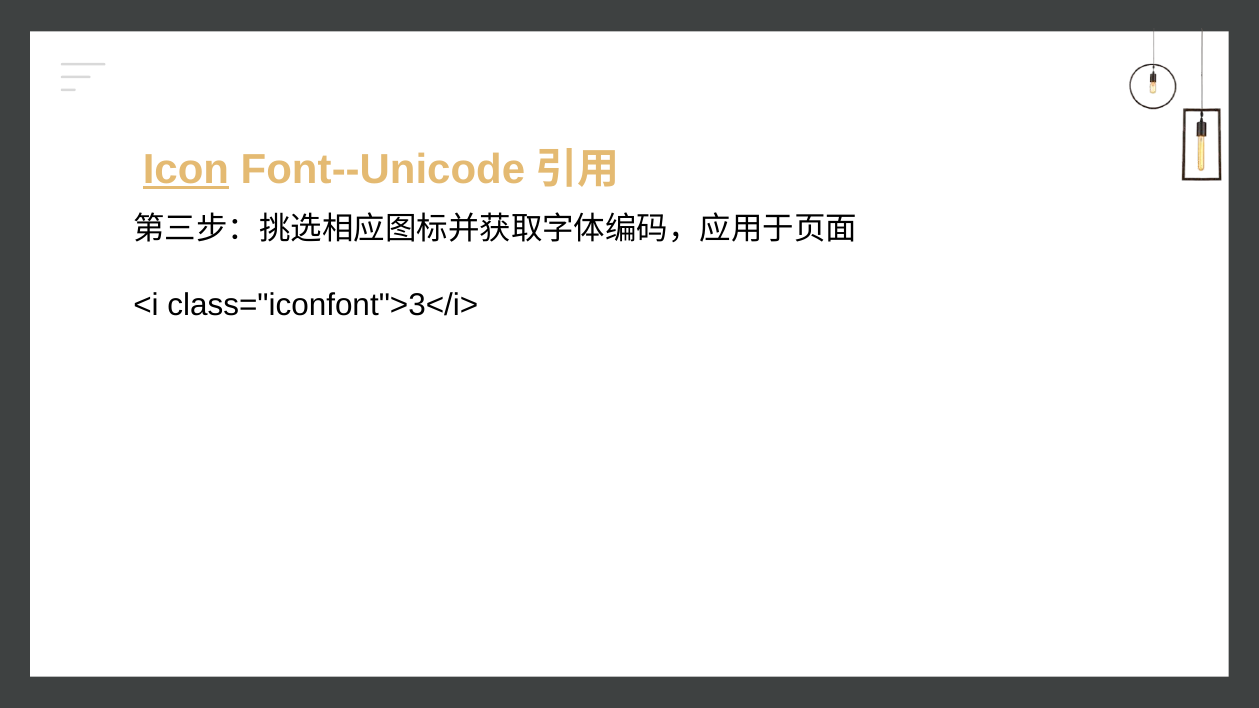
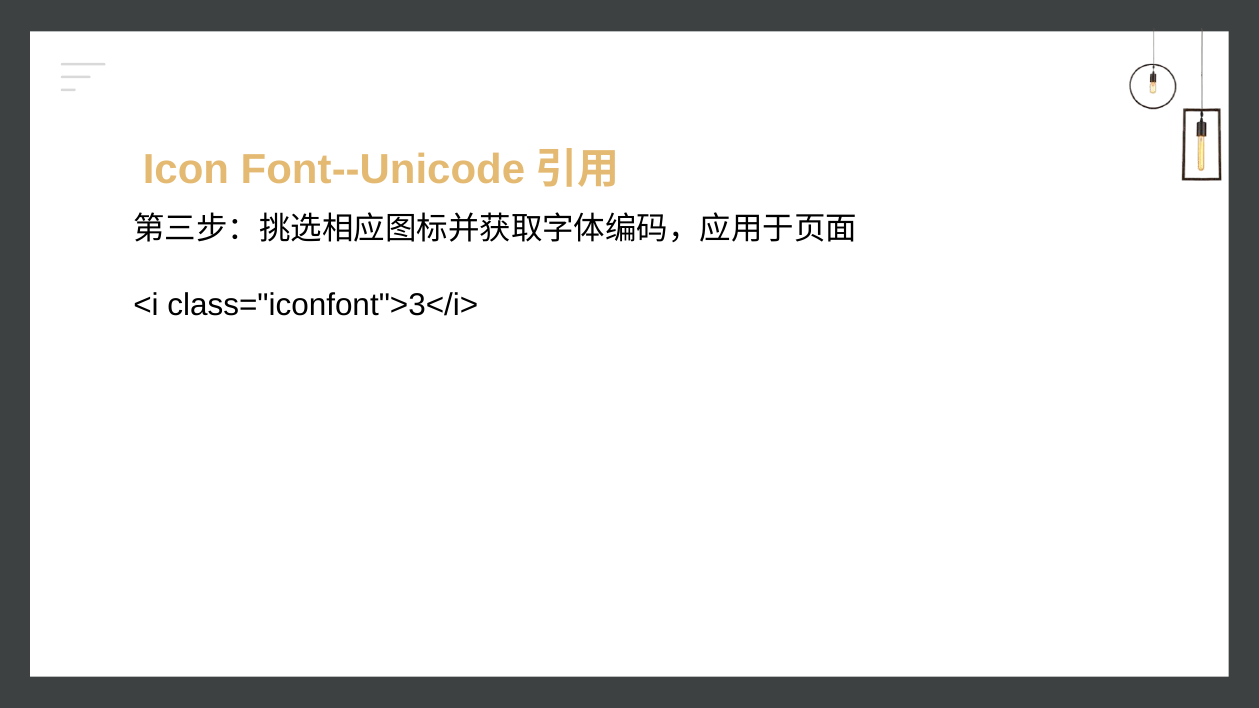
Icon underline: present -> none (186, 169)
